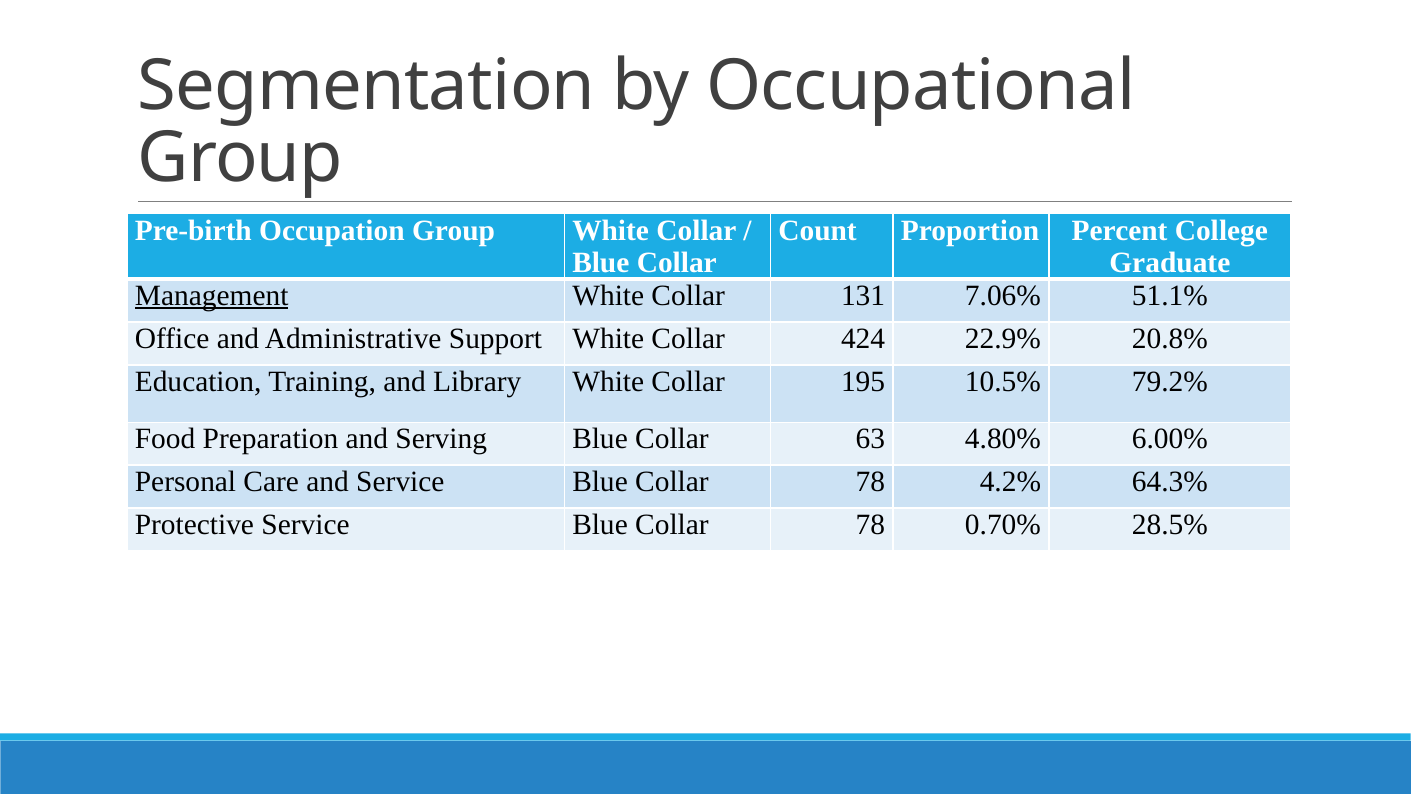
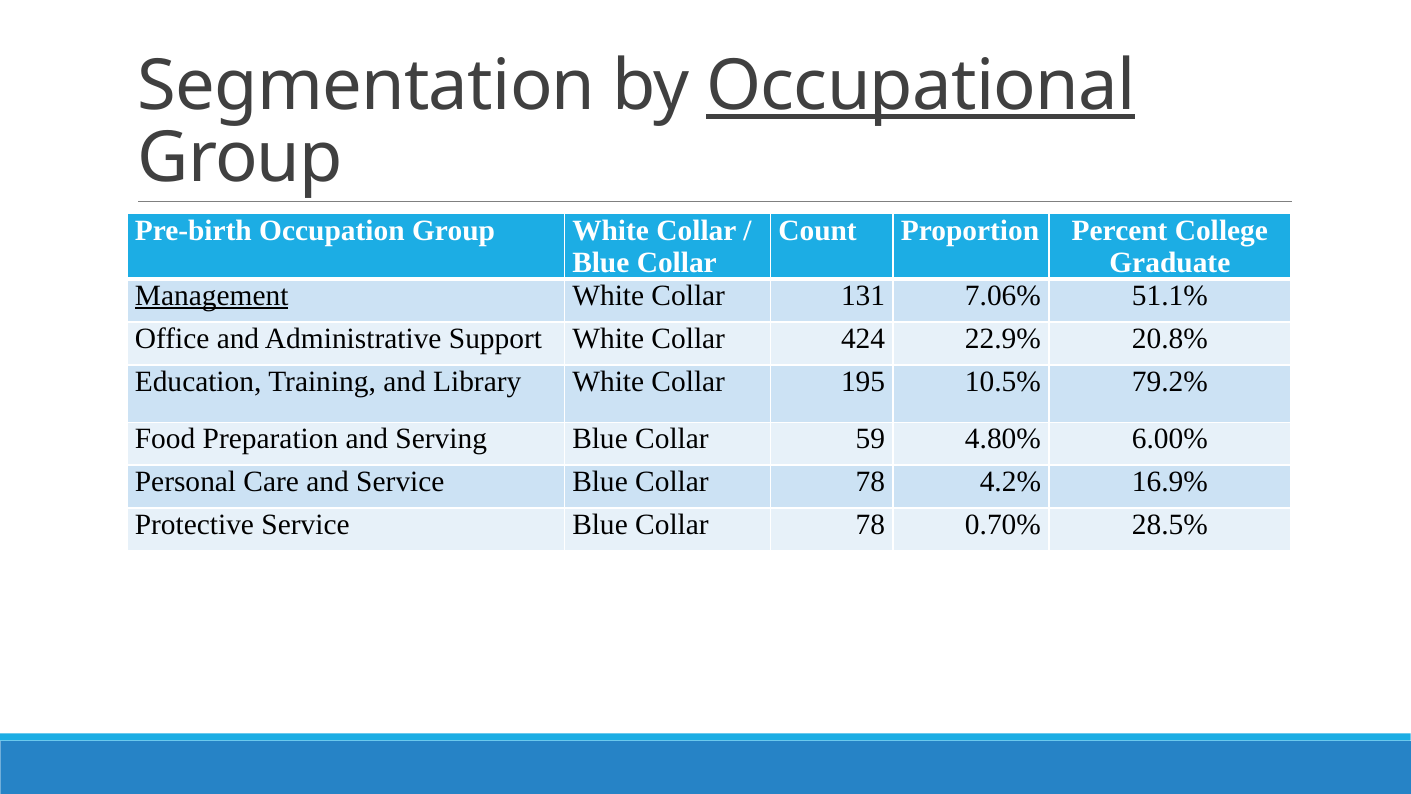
Occupational underline: none -> present (921, 86)
63: 63 -> 59 (870, 439)
64.3%: 64.3% -> 16.9% (1170, 481)
